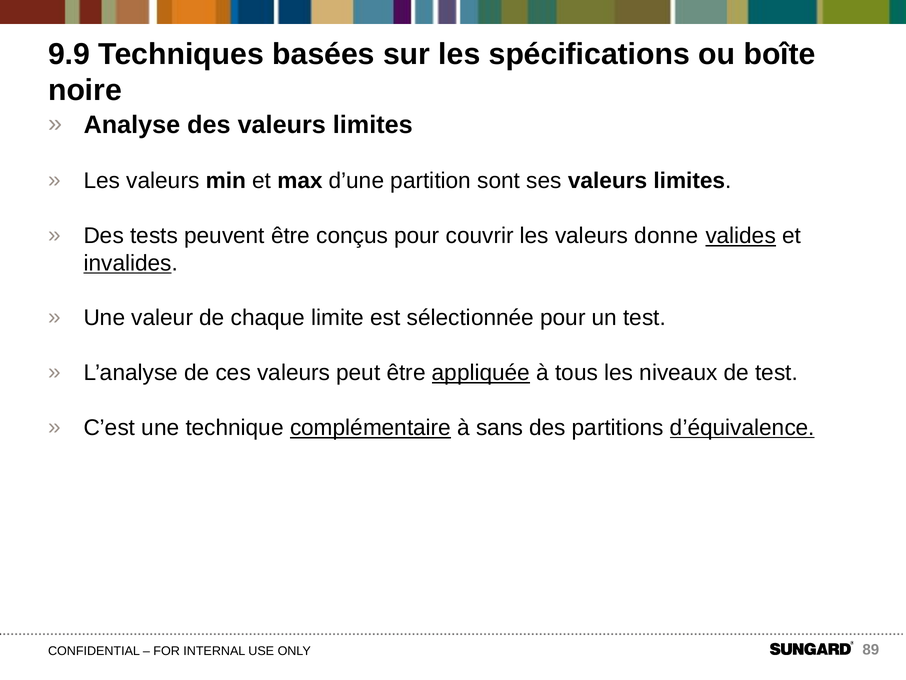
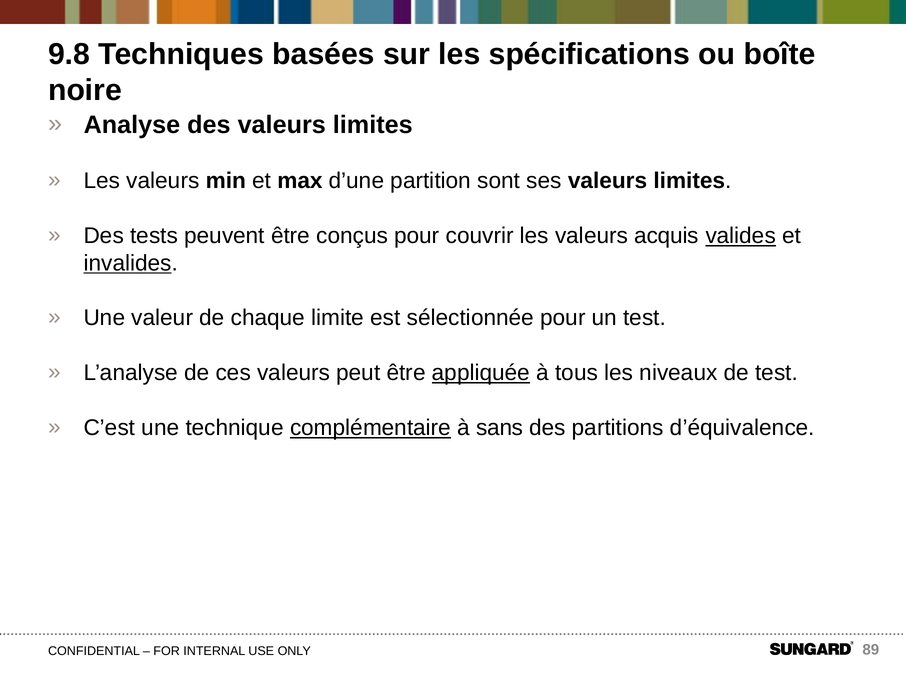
9.9: 9.9 -> 9.8 (69, 54)
donne: donne -> acquis (666, 236)
d’équivalence underline: present -> none (742, 427)
